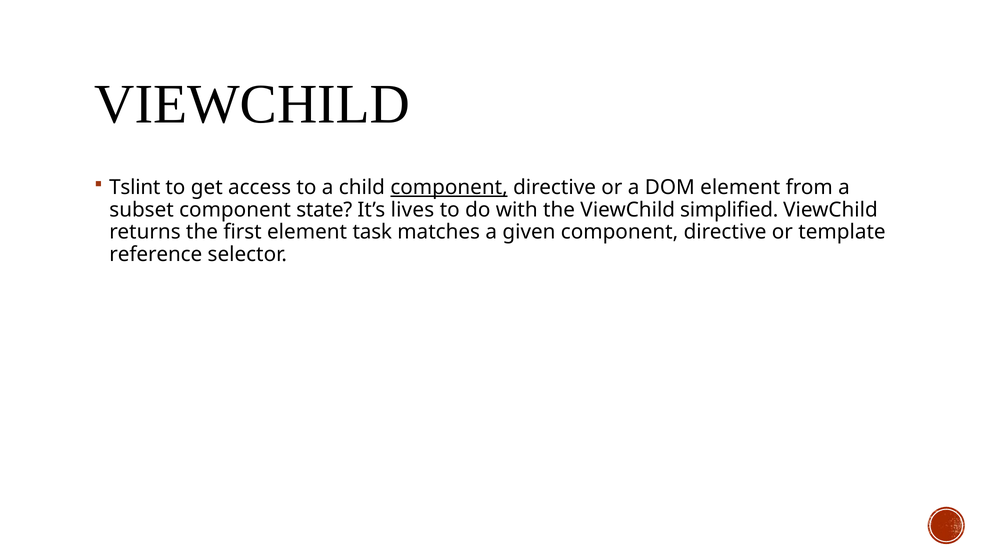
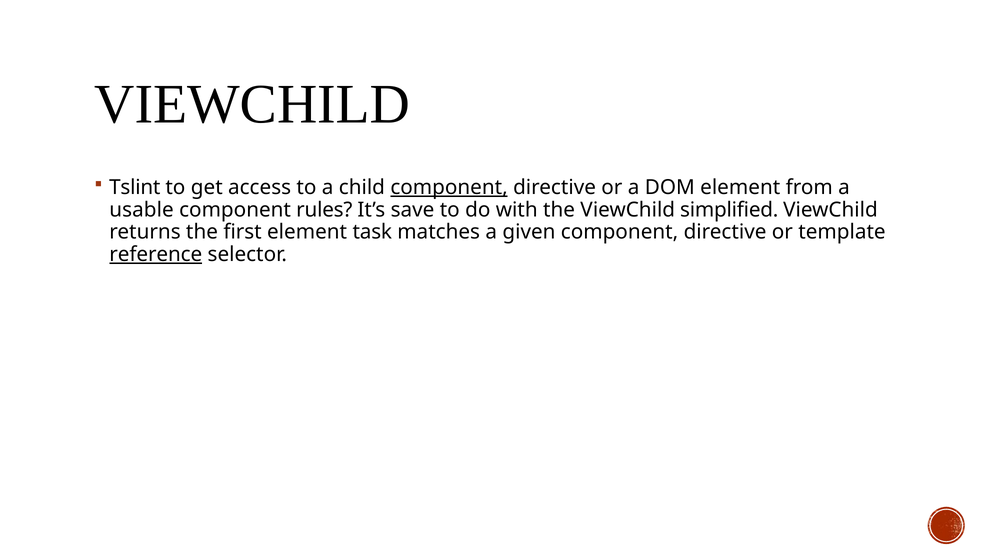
subset: subset -> usable (142, 210)
state: state -> rules (324, 210)
lives: lives -> save (413, 210)
reference underline: none -> present (156, 254)
